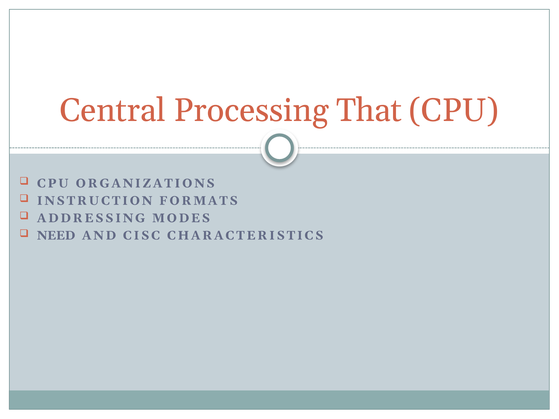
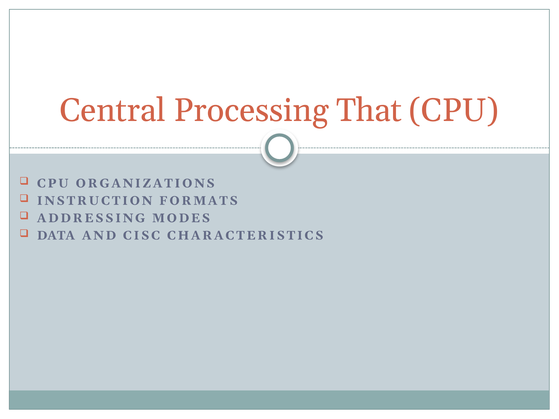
NEED: NEED -> DATA (56, 236)
